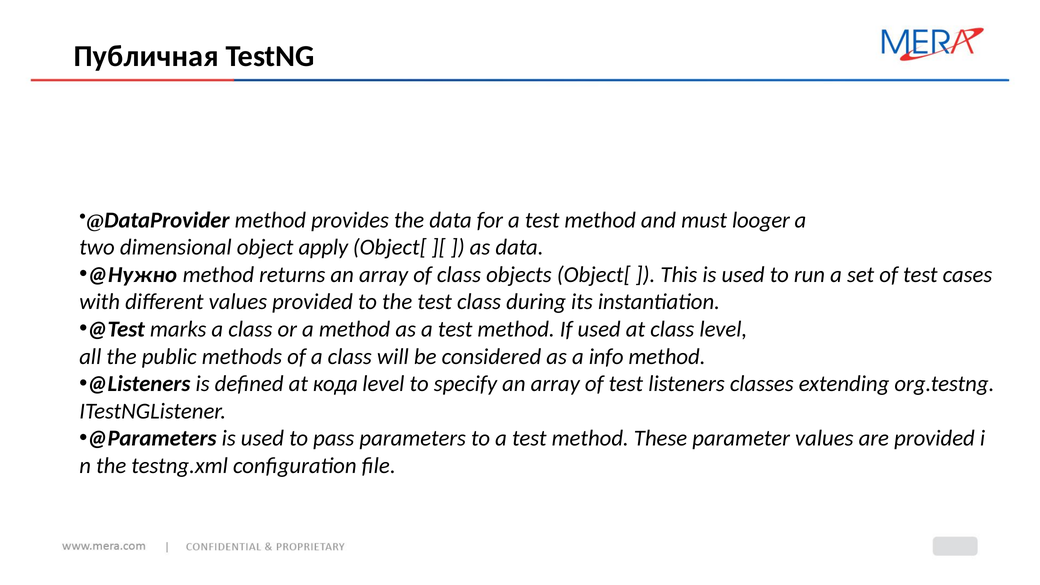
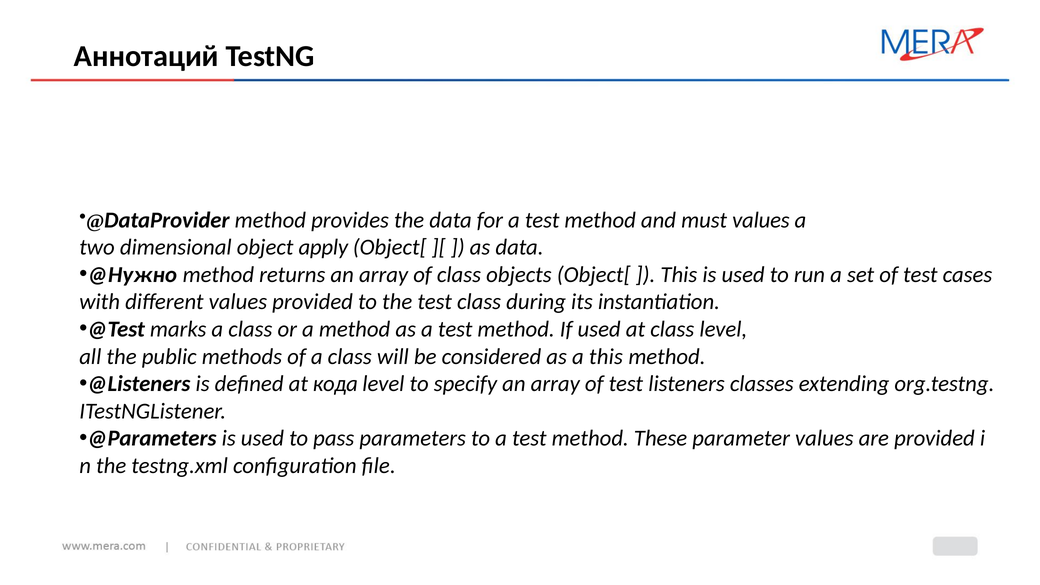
Публичная: Публичная -> Аннотаций (146, 56)
must looger: looger -> values (761, 220)
a info: info -> this (606, 357)
